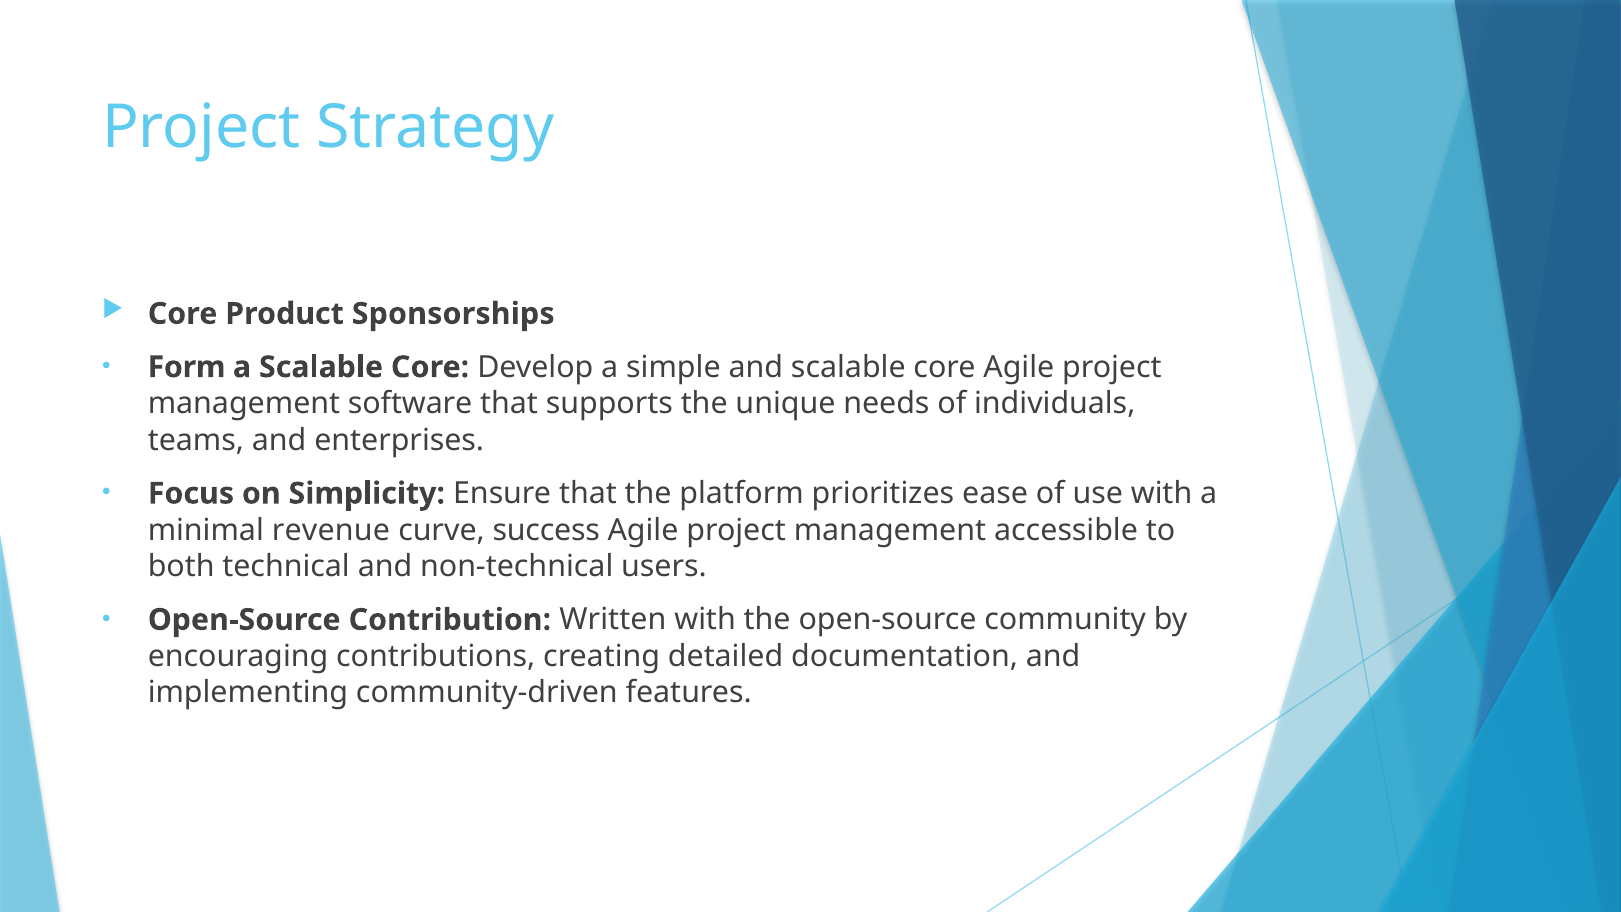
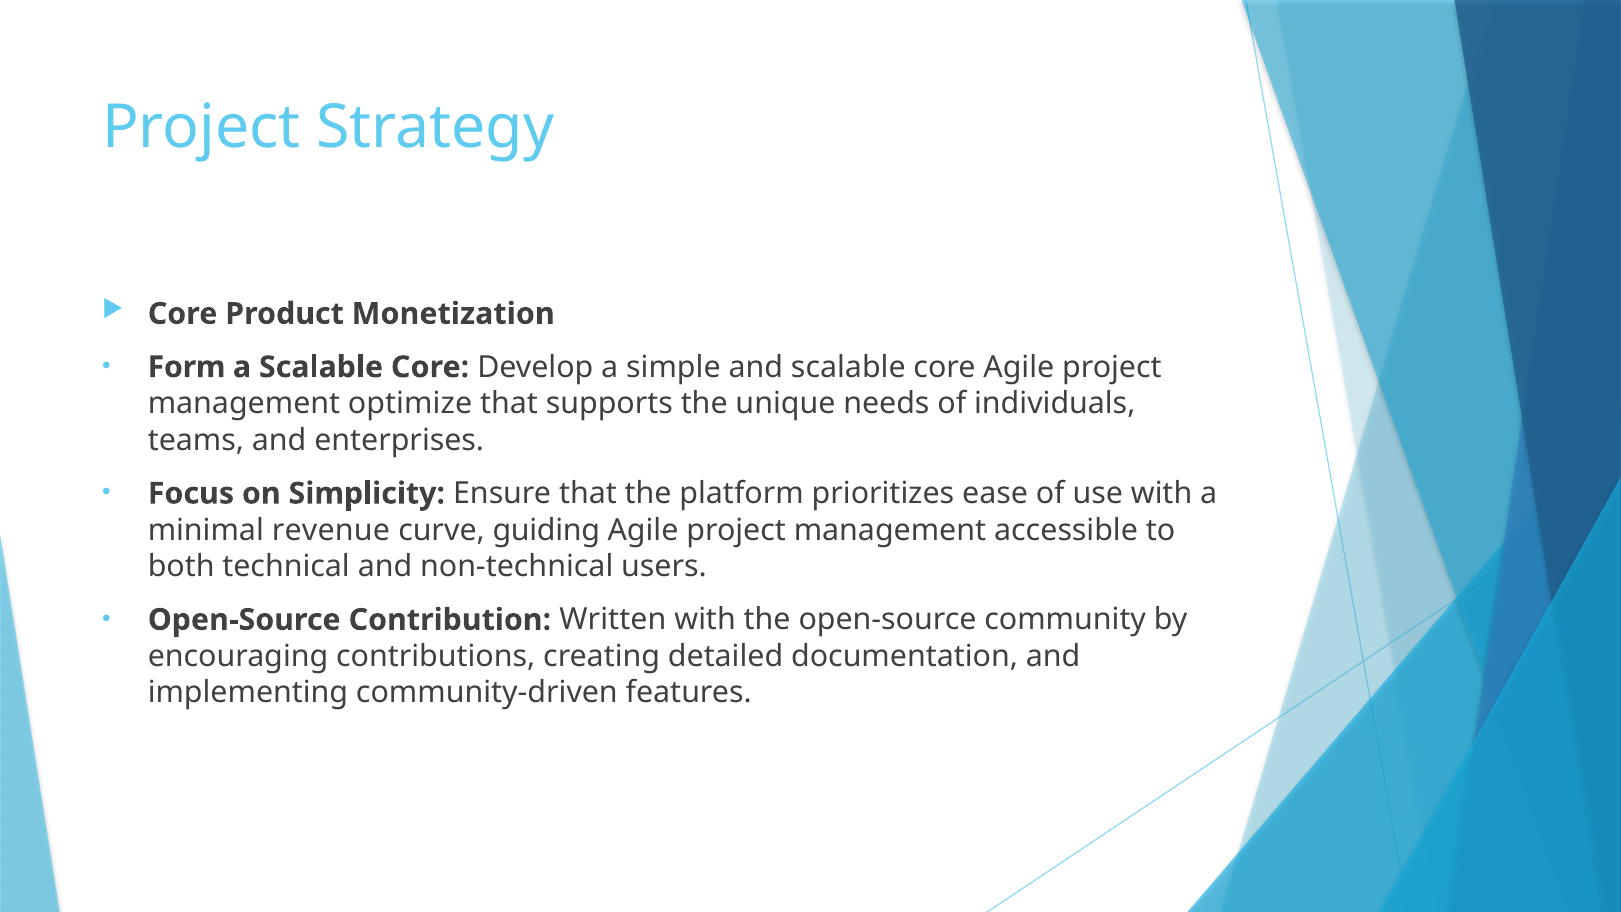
Sponsorships: Sponsorships -> Monetization (453, 314)
software: software -> optimize (410, 404)
success: success -> guiding (546, 530)
